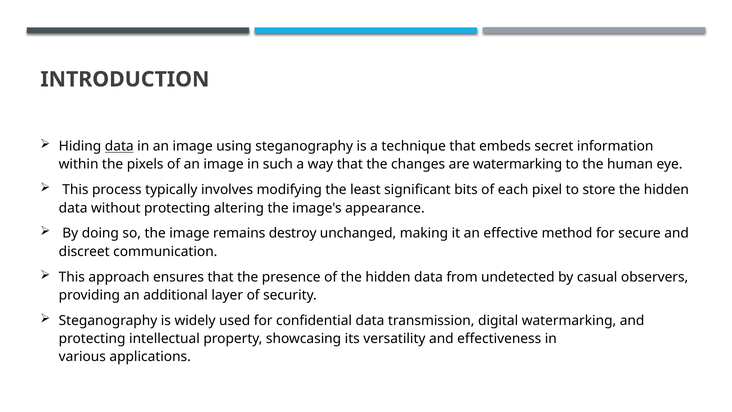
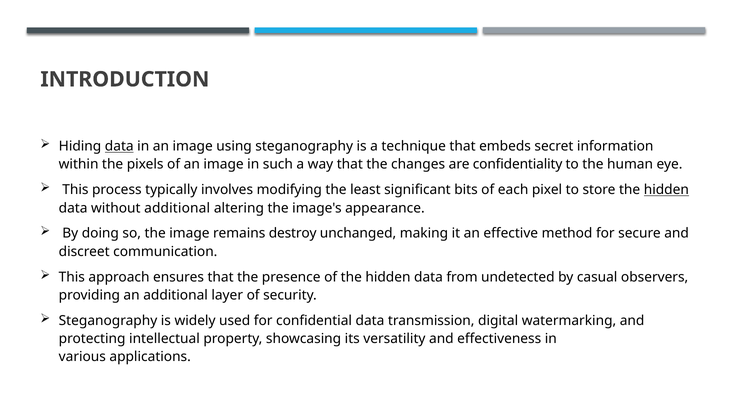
are watermarking: watermarking -> confidentiality (518, 164)
hidden underline: none -> present (666, 190)
without protecting: protecting -> additional (177, 208)
